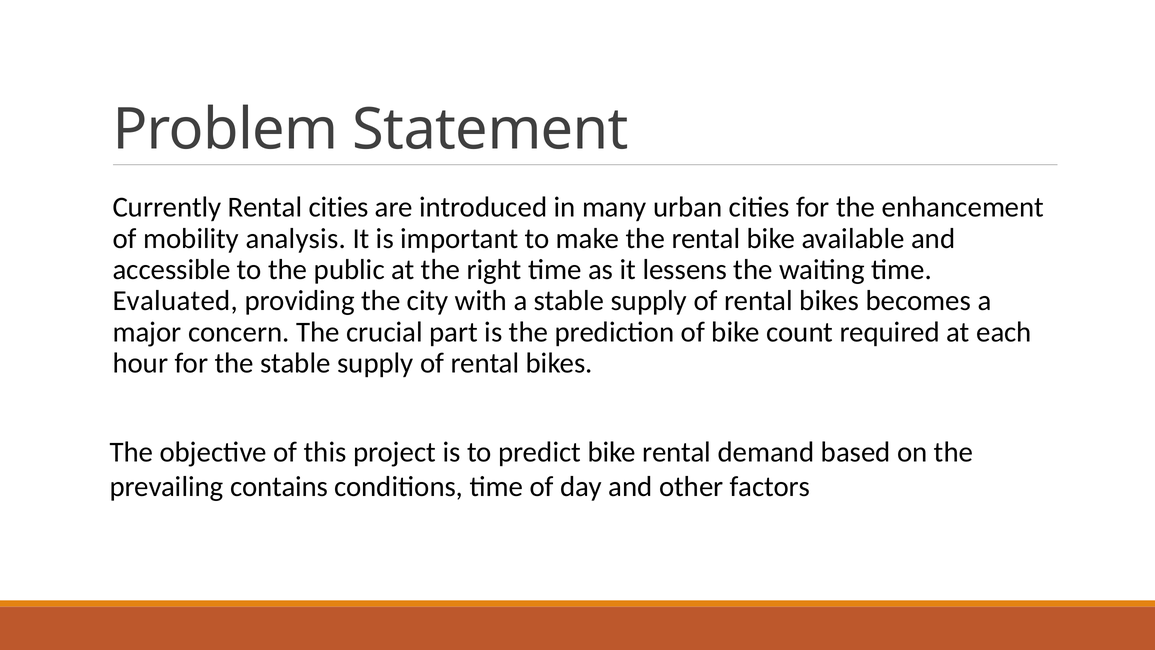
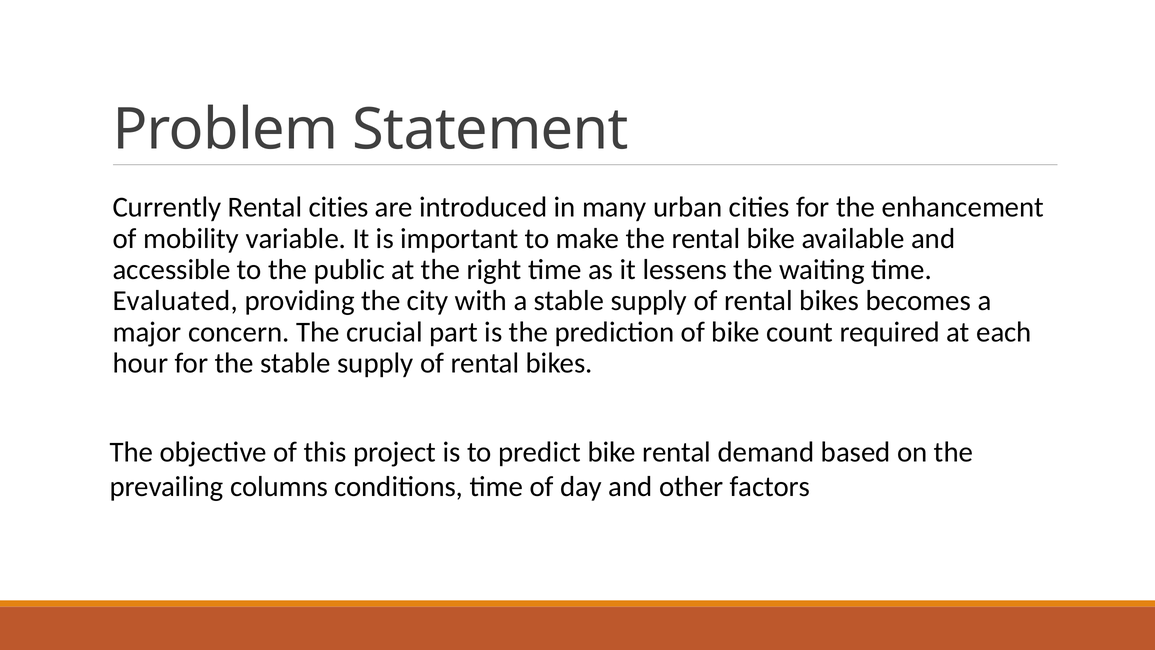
analysis: analysis -> variable (296, 238)
contains: contains -> columns (279, 487)
